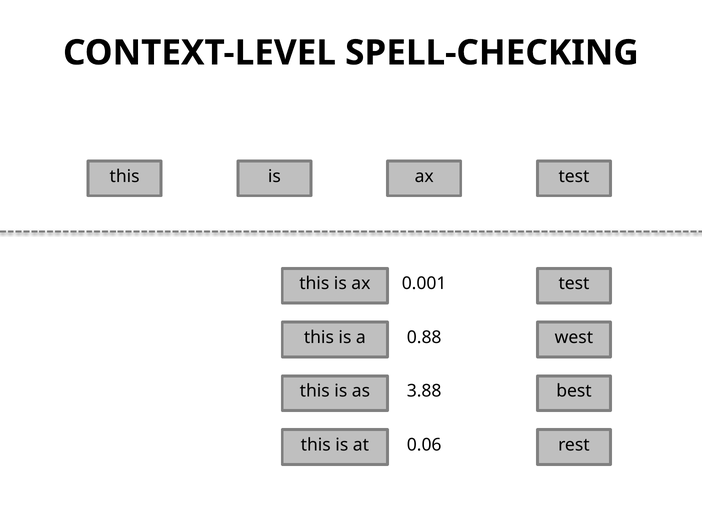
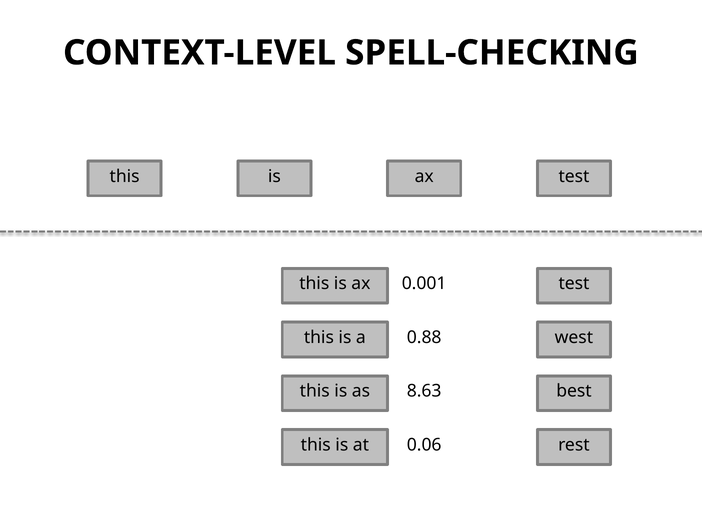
3.88: 3.88 -> 8.63 (424, 391)
